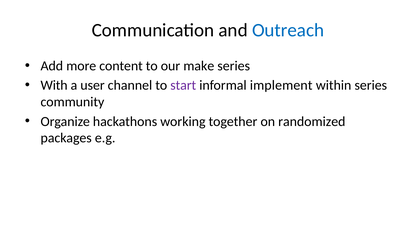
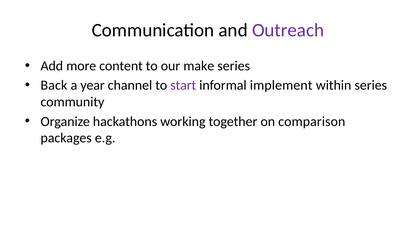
Outreach colour: blue -> purple (288, 30)
With: With -> Back (54, 85)
user: user -> year (93, 85)
randomized: randomized -> comparison (312, 121)
